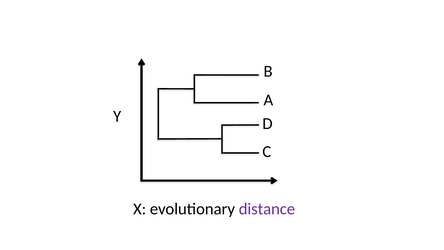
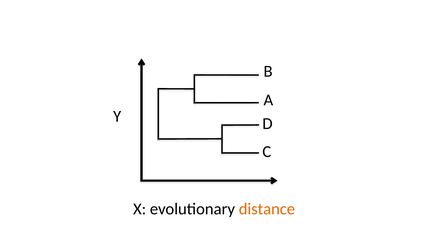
distance colour: purple -> orange (267, 209)
